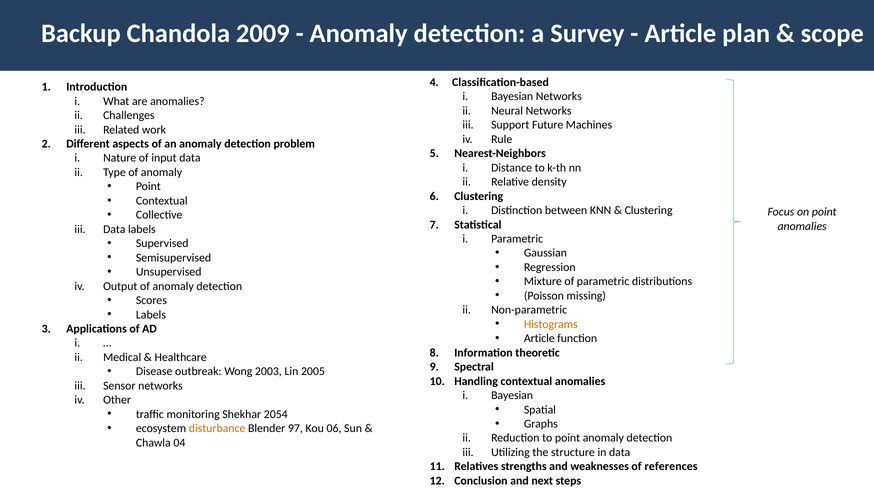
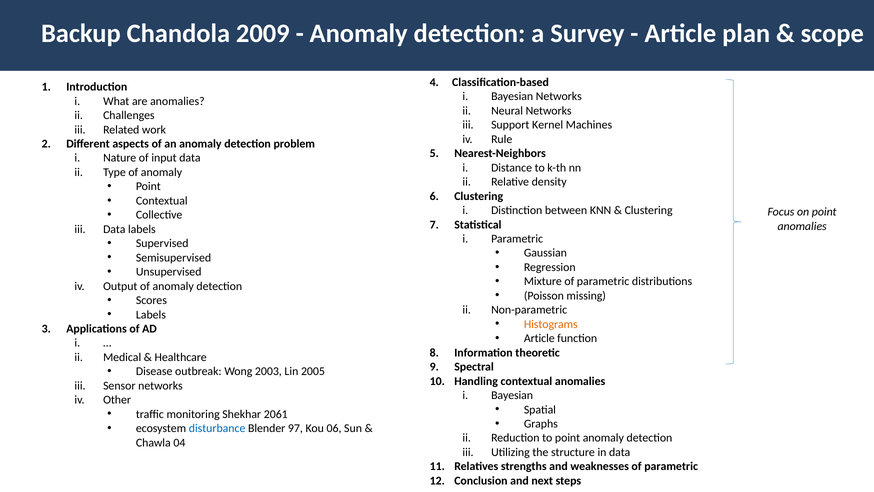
Future: Future -> Kernel (548, 125)
2054: 2054 -> 2061 (276, 414)
disturbance colour: orange -> blue (217, 428)
weaknesses of references: references -> parametric (671, 466)
